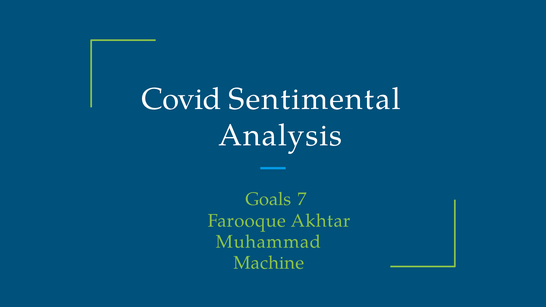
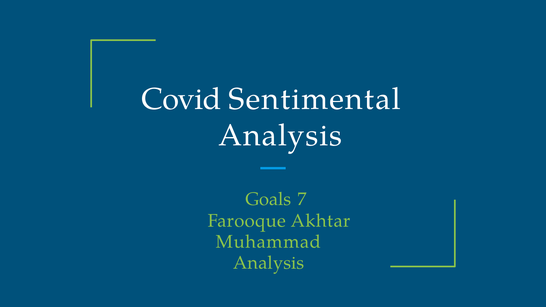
Machine: Machine -> Analysis (269, 263)
